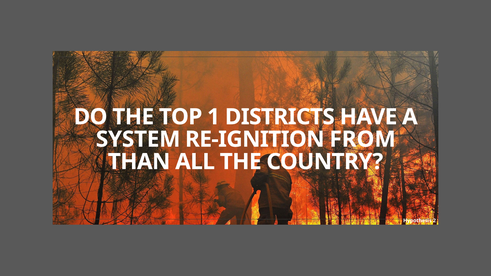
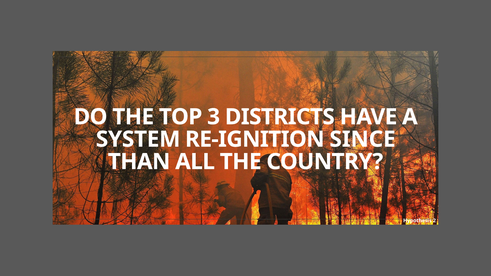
1: 1 -> 3 (214, 117)
FROM: FROM -> SINCE (363, 139)
